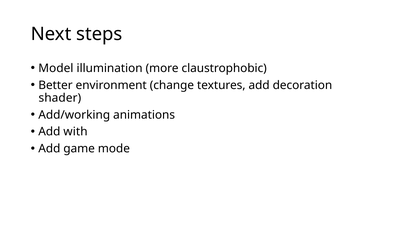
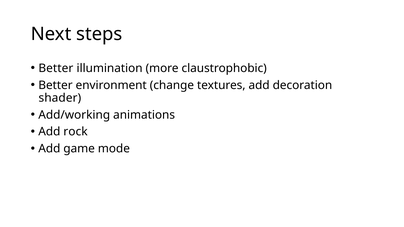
Model: Model -> Better (56, 68)
with: with -> rock (76, 132)
